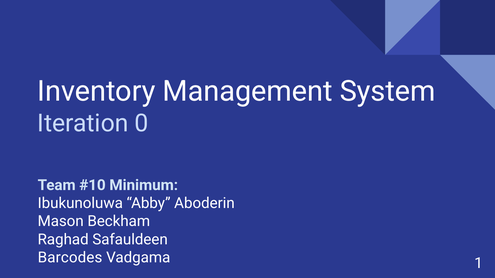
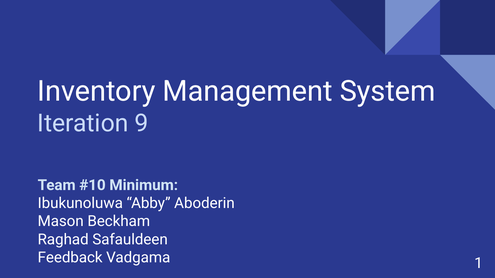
0: 0 -> 9 (142, 123)
Barcodes: Barcodes -> Feedback (70, 258)
